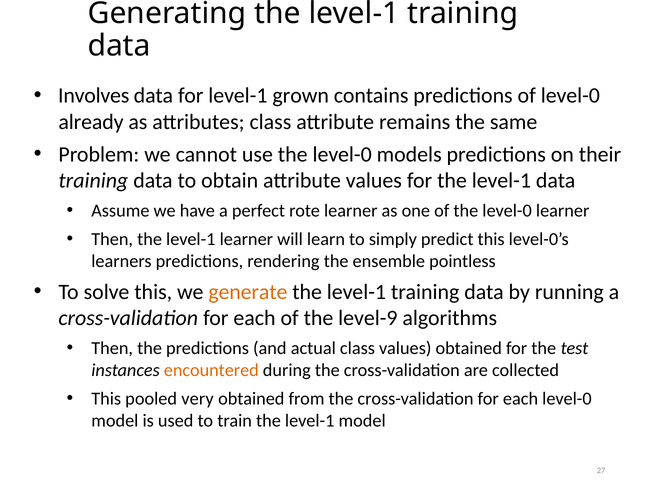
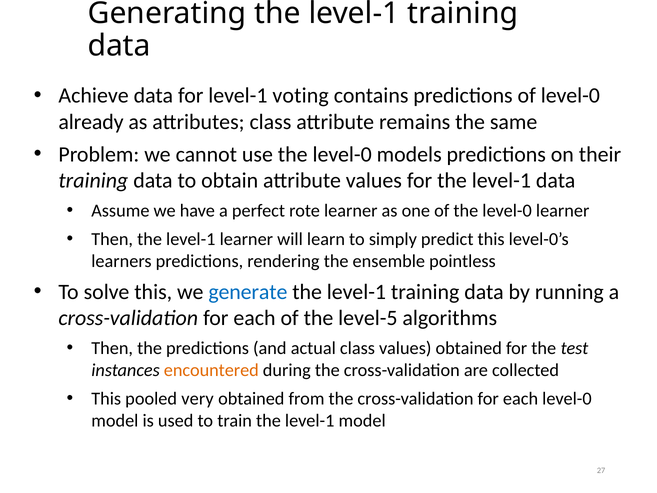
Involves: Involves -> Achieve (94, 95)
grown: grown -> voting (301, 95)
generate colour: orange -> blue (248, 292)
level-9: level-9 -> level-5 (368, 318)
